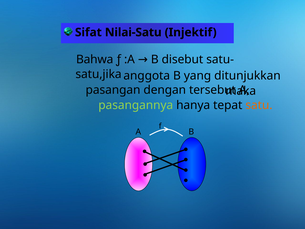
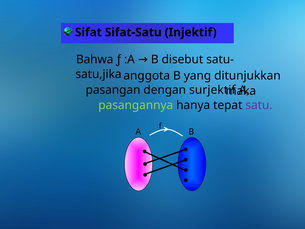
Nilai-Satu: Nilai-Satu -> Sifat-Satu (133, 32)
tersebut: tersebut -> surjektif (212, 90)
satu colour: orange -> purple (259, 105)
